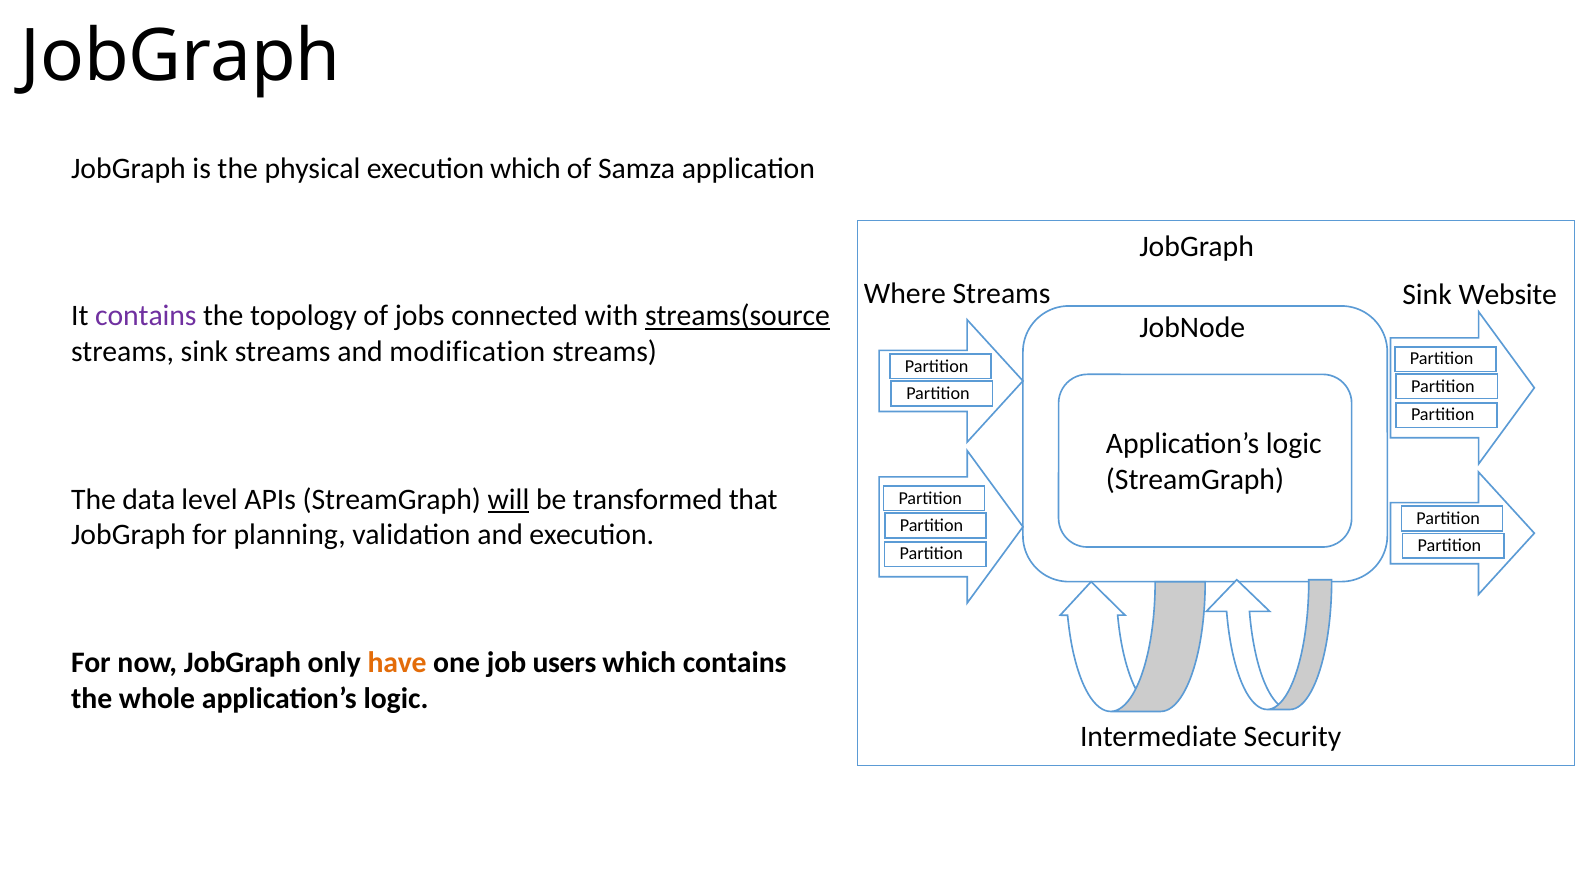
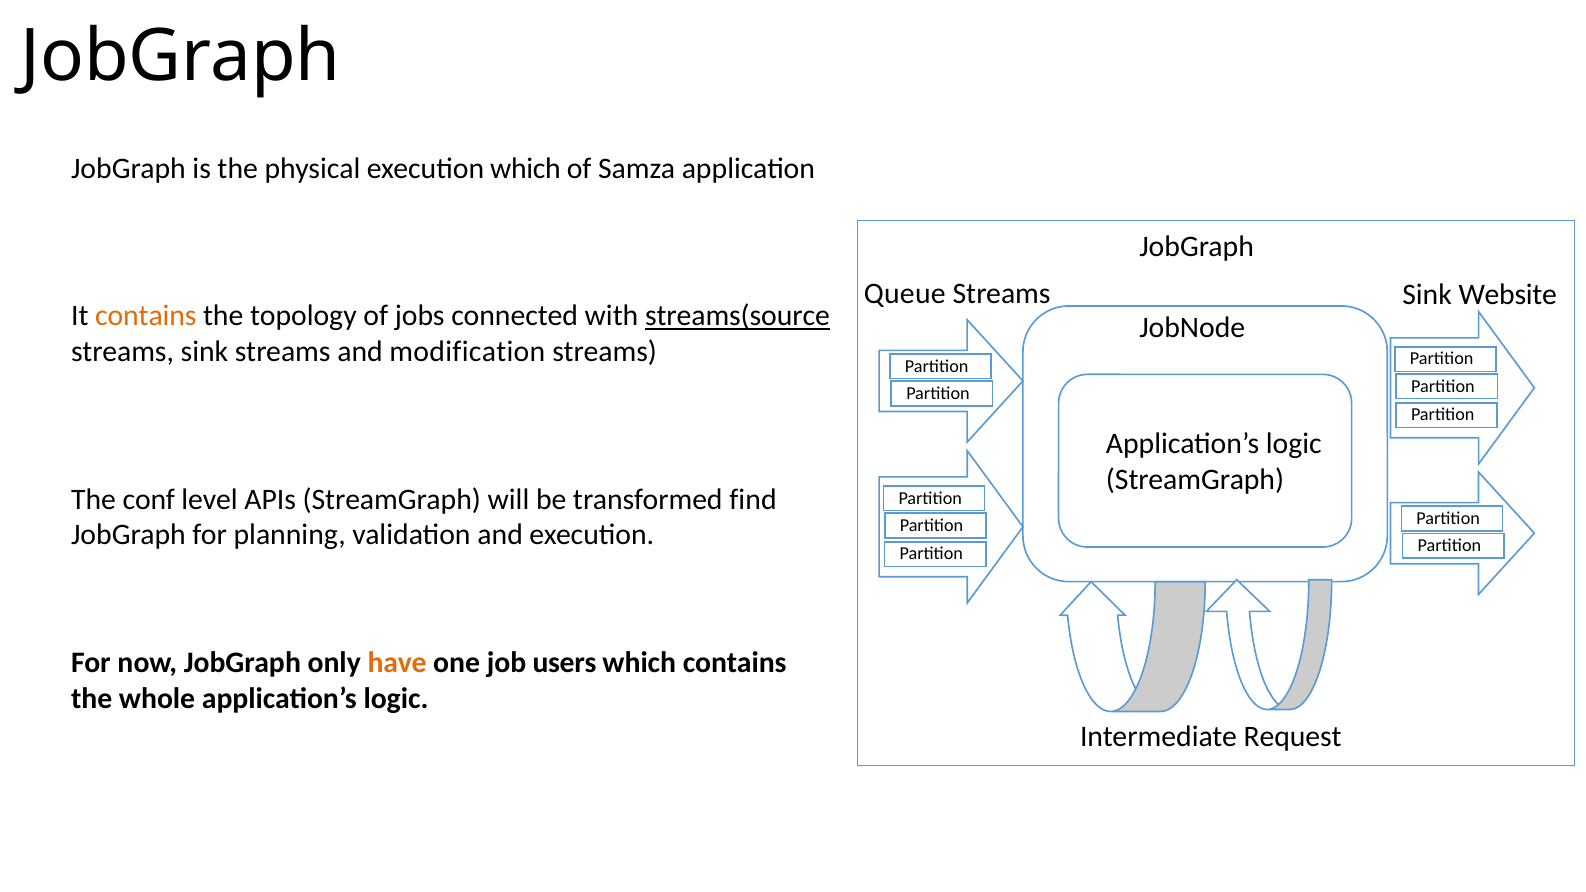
Where: Where -> Queue (905, 293)
contains colour: purple -> orange (146, 316)
data: data -> conf (149, 499)
will underline: present -> none (509, 499)
that: that -> find (753, 499)
Security: Security -> Request (1293, 737)
